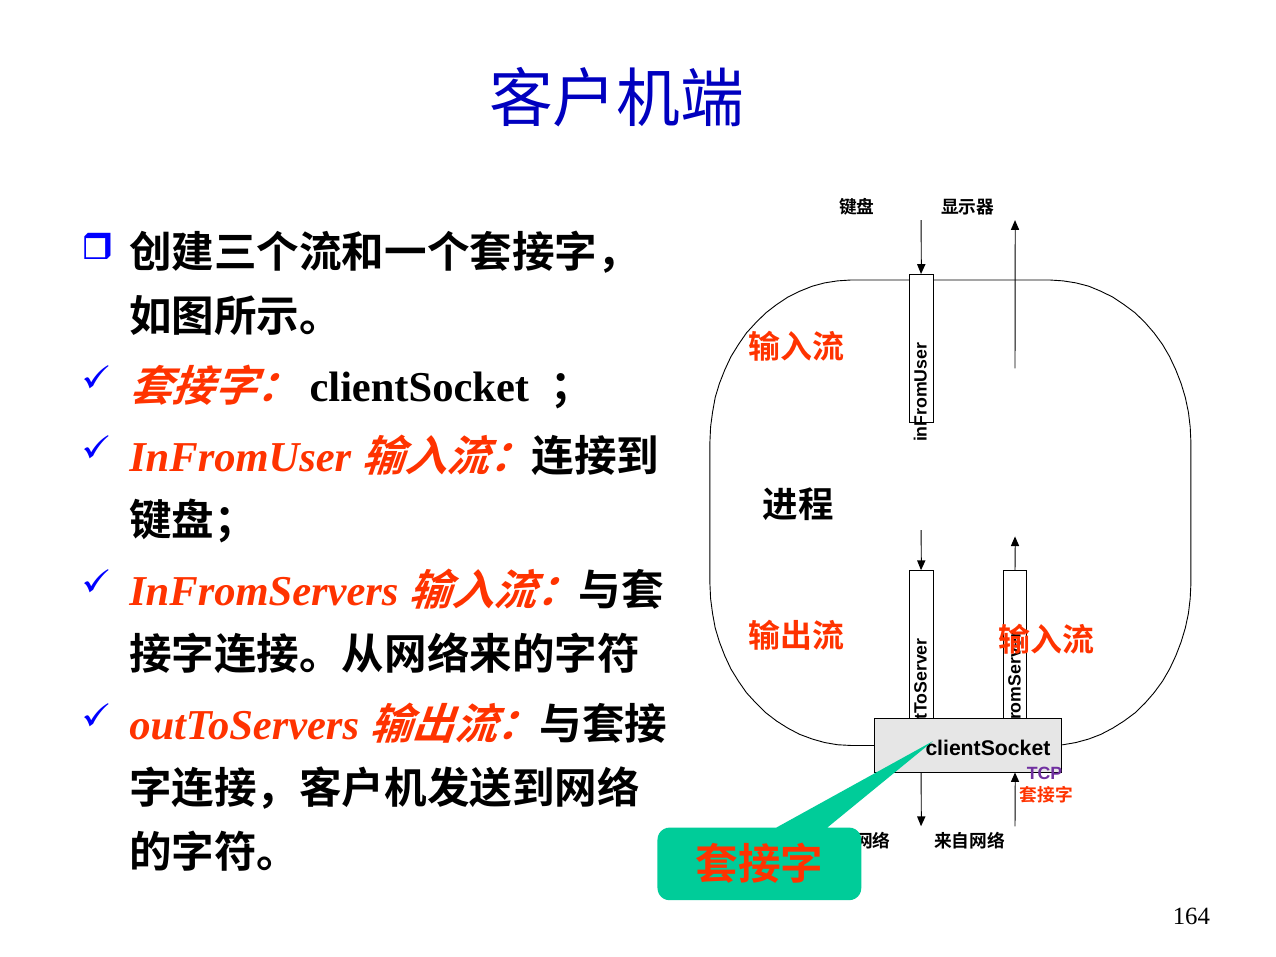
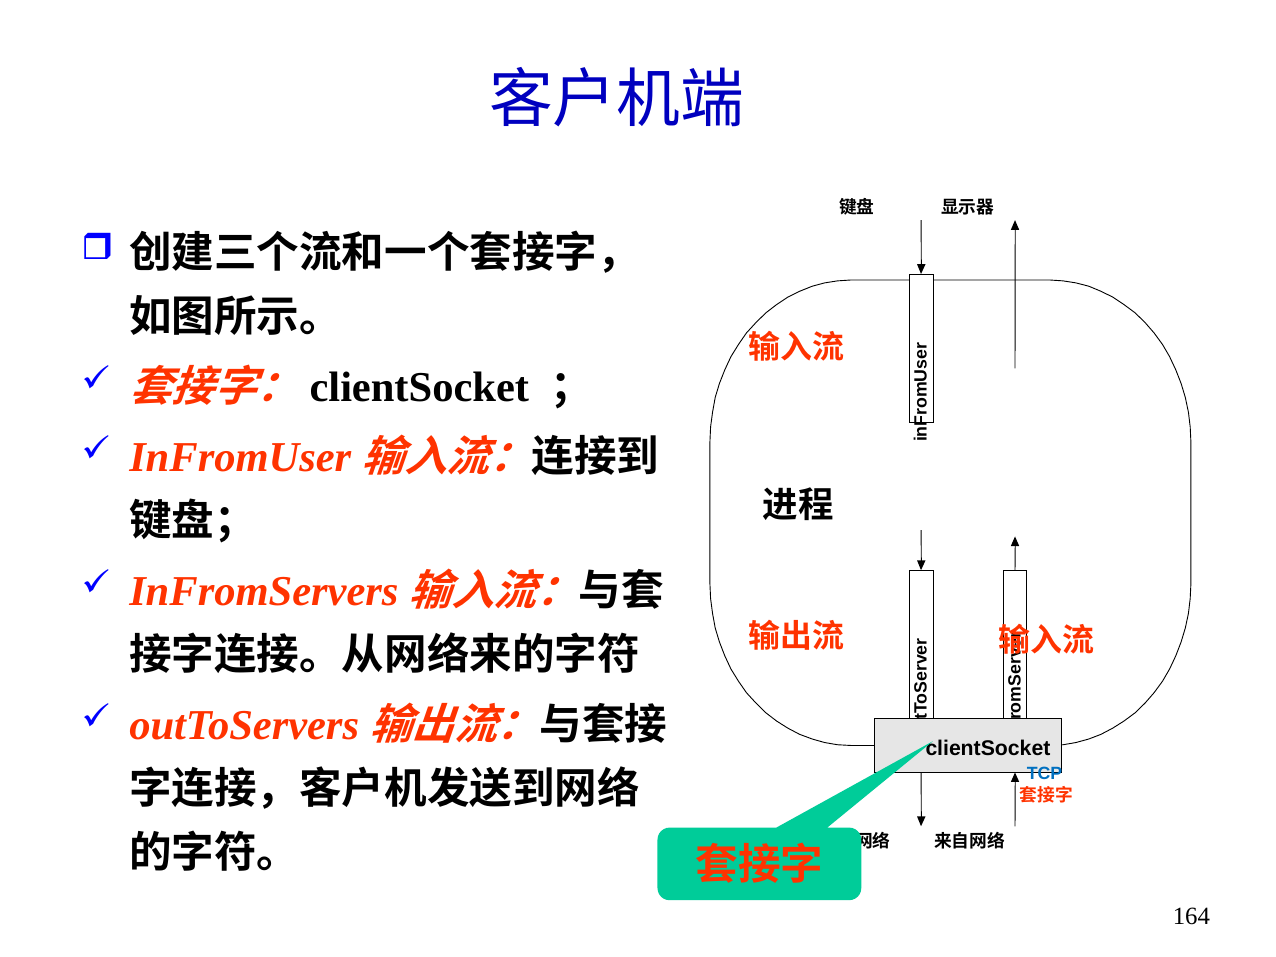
TCP colour: purple -> blue (1045, 774)
